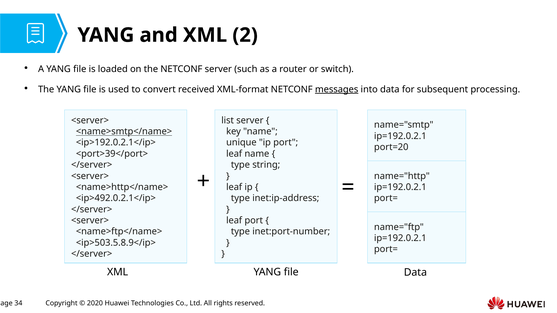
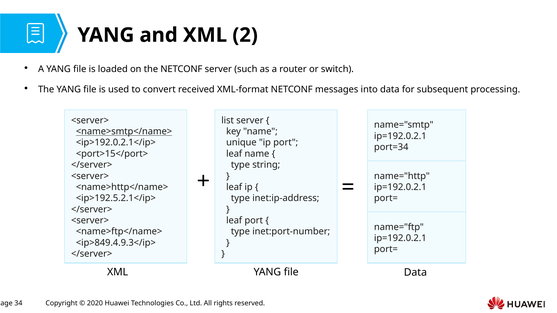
messages underline: present -> none (337, 89)
port=20: port=20 -> port=34 (391, 147)
<port>39</port>: <port>39</port> -> <port>15</port> (112, 154)
<ip>492.0.2.1</ip>: <ip>492.0.2.1</ip> -> <ip>192.5.2.1</ip> (116, 198)
<ip>503.5.8.9</ip>: <ip>503.5.8.9</ip> -> <ip>849.4.9.3</ip> (116, 243)
